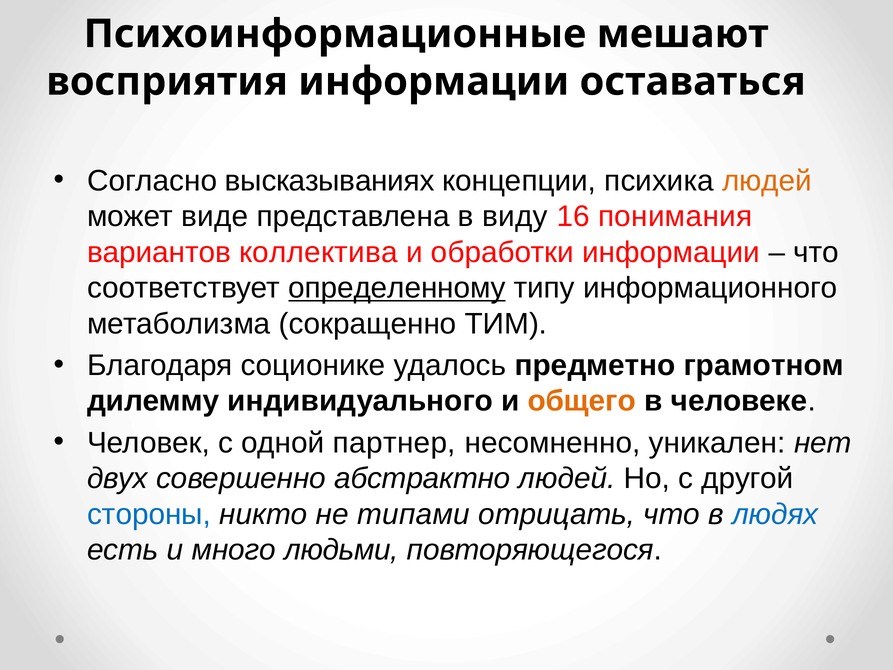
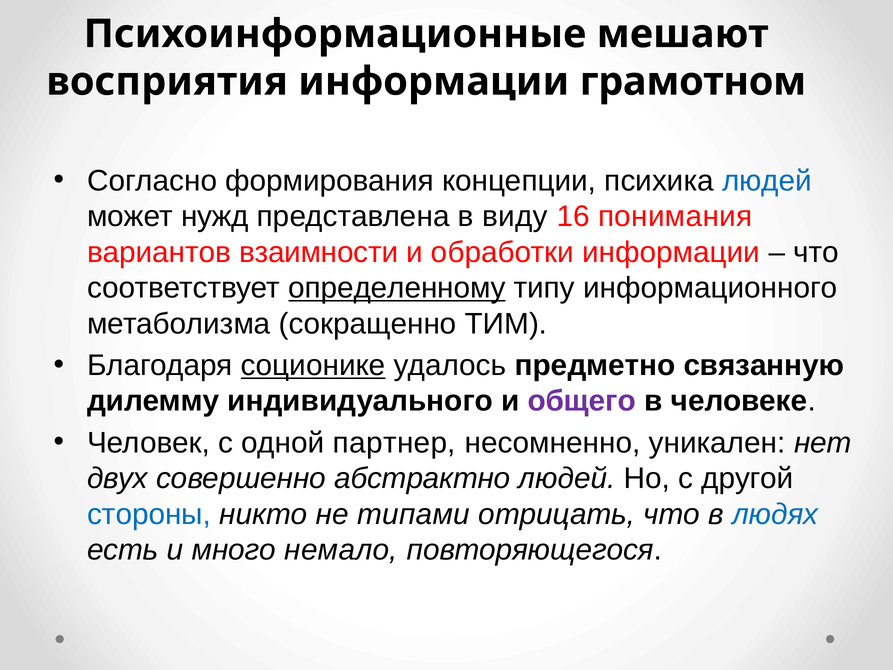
оставаться: оставаться -> грамотном (693, 82)
высказываниях: высказываниях -> формирования (330, 181)
людей colour: orange -> blue (767, 181)
виде: виде -> нужд (215, 216)
коллектива: коллектива -> взаимности (319, 252)
соционике underline: none -> present (313, 365)
грамотном: грамотном -> связанную (764, 365)
общего colour: orange -> purple (582, 401)
людьми: людьми -> немало (341, 550)
